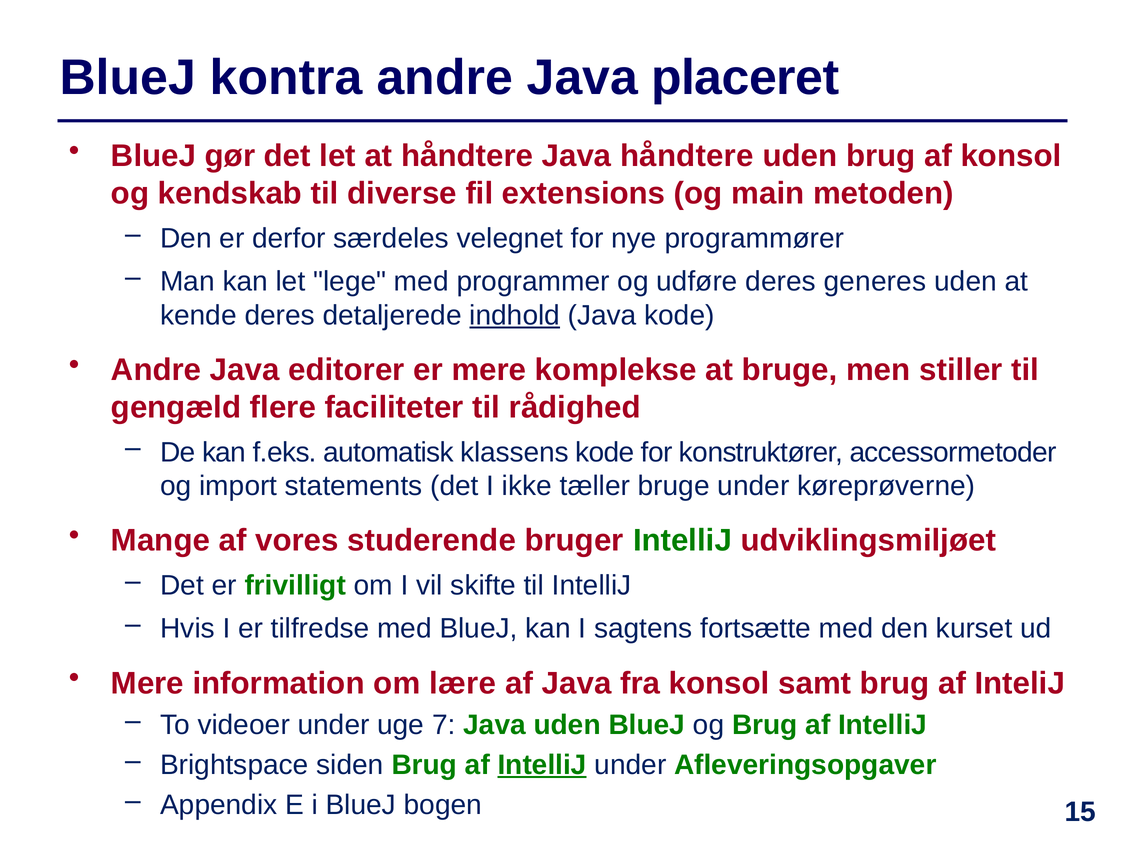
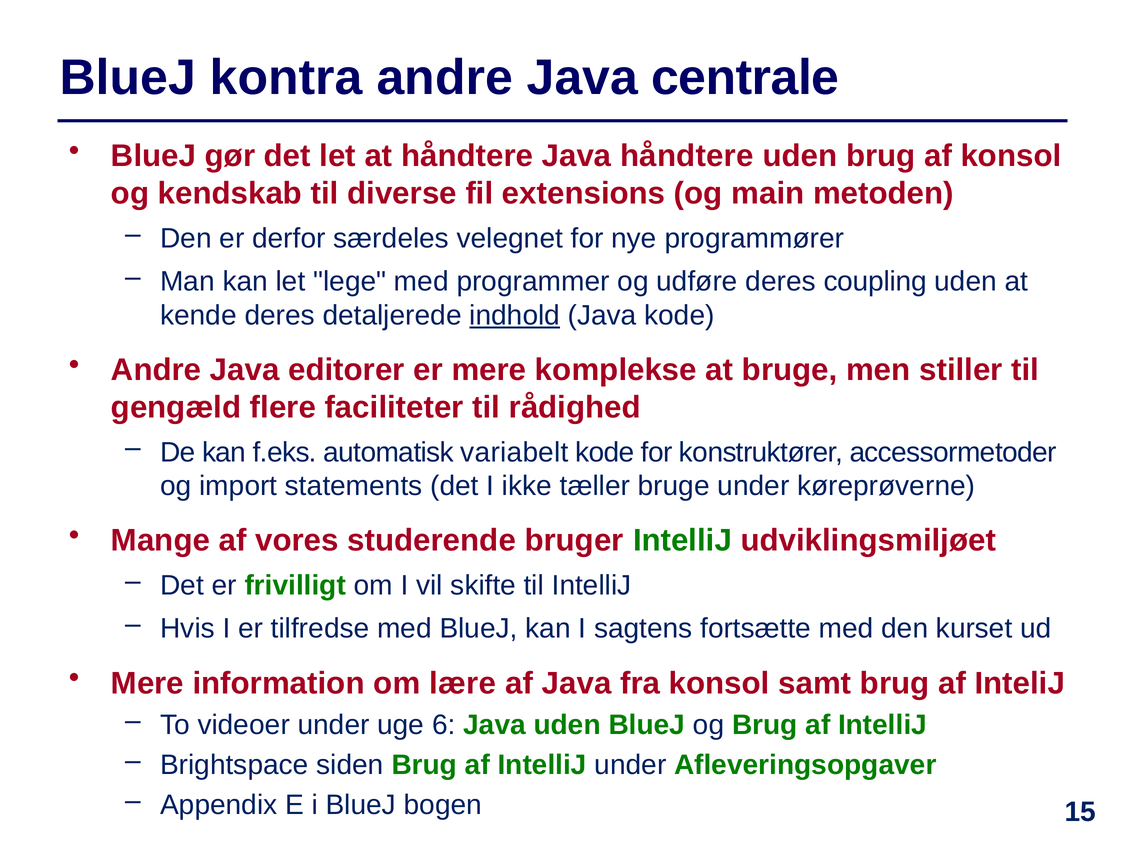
placeret: placeret -> centrale (745, 77)
generes: generes -> coupling (875, 281)
klassens: klassens -> variabelt (514, 452)
7: 7 -> 6 (444, 725)
IntelliJ underline: present -> none (542, 765)
